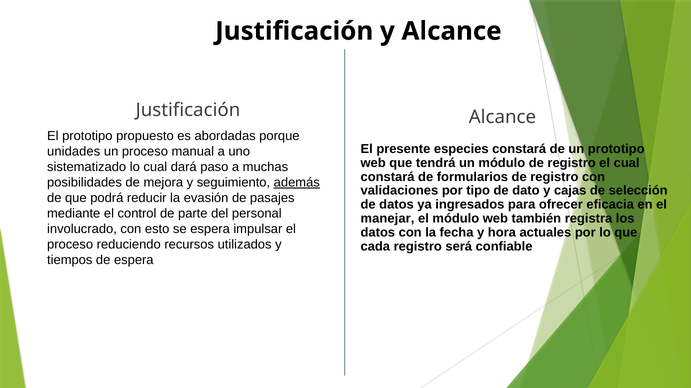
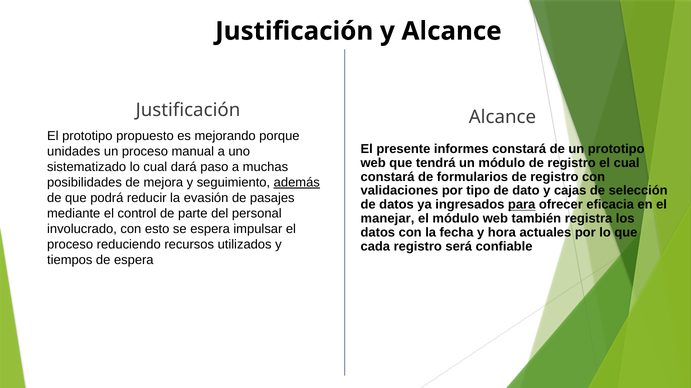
abordadas: abordadas -> mejorando (225, 136)
especies: especies -> informes (461, 149)
para underline: none -> present (522, 205)
